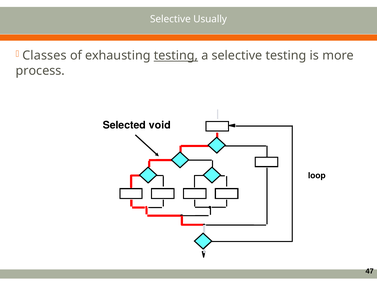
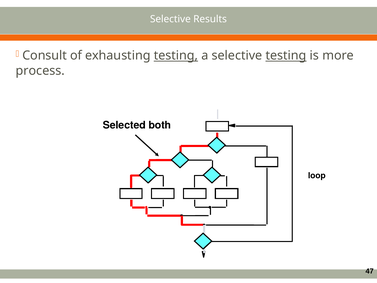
Usually: Usually -> Results (210, 19)
Classes: Classes -> Consult (45, 56)
testing underline: none -> present (286, 56)
void: void -> both (160, 125)
